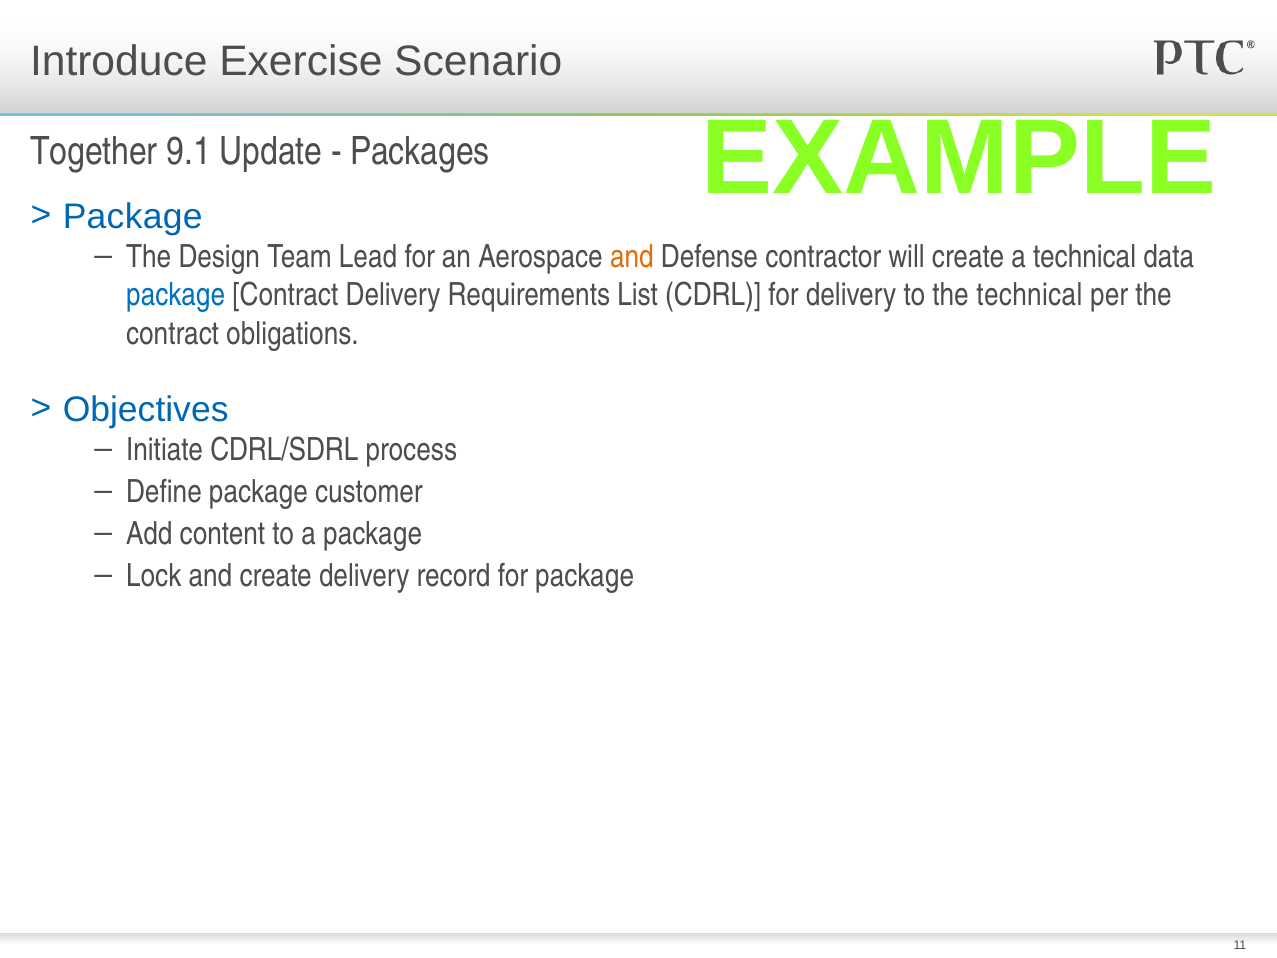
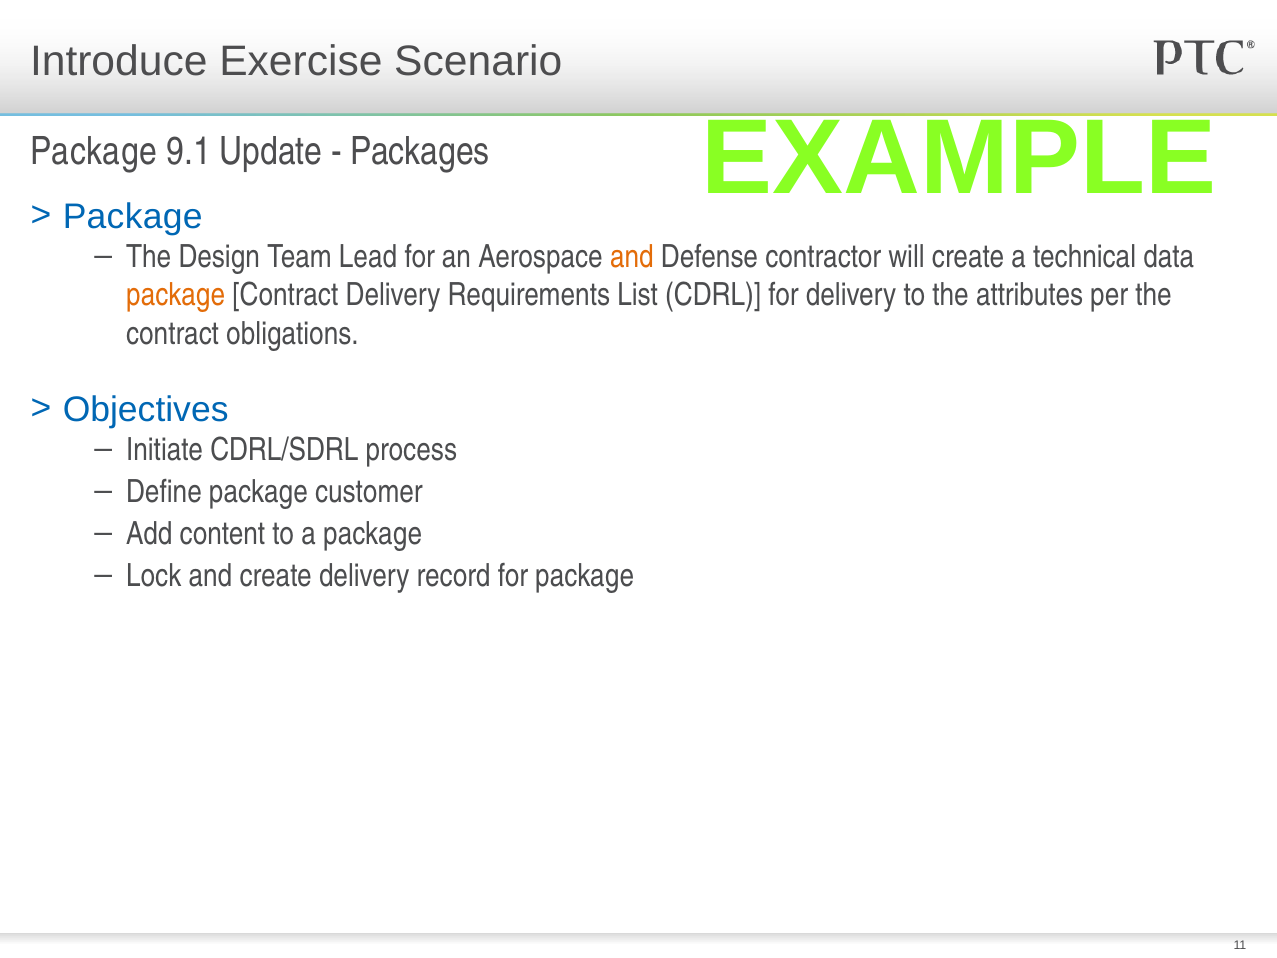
Together: Together -> Package (94, 151)
package colour: blue -> orange (176, 295)
the technical: technical -> attributes (1030, 295)
